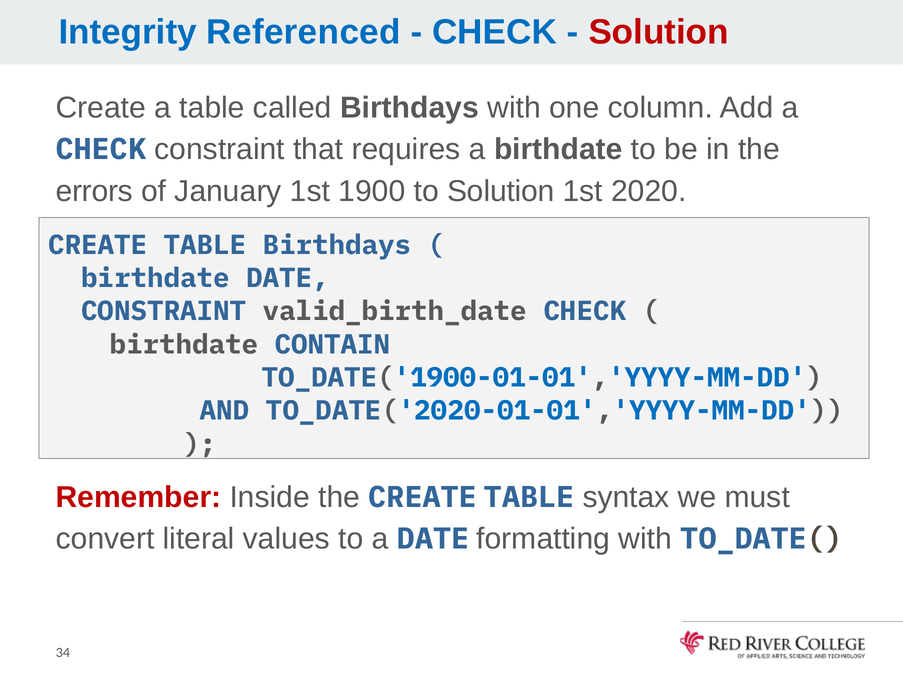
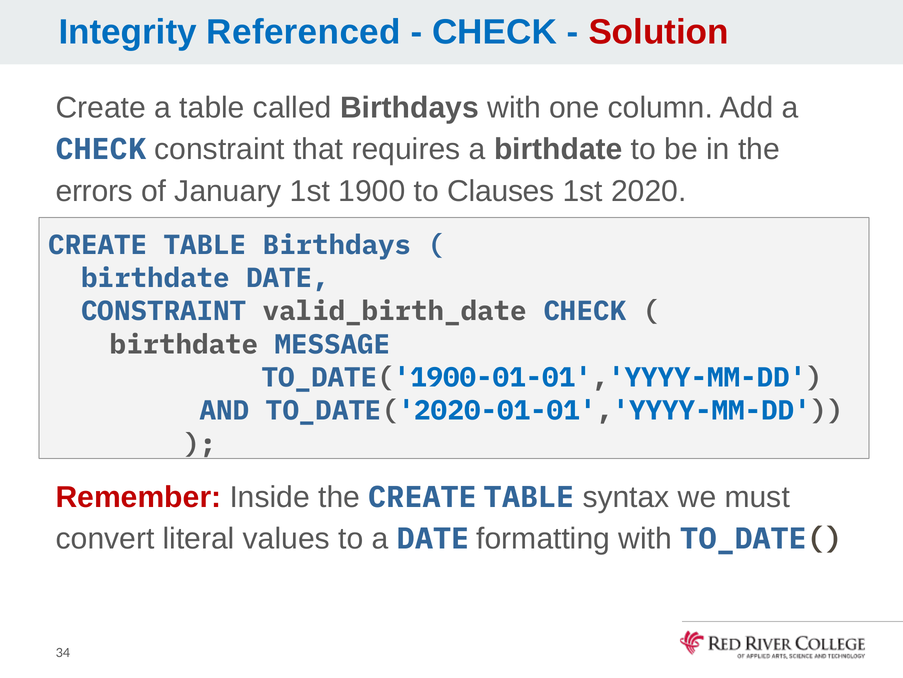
to Solution: Solution -> Clauses (501, 191)
CONTAIN: CONTAIN -> MESSAGE (333, 344)
